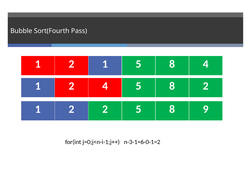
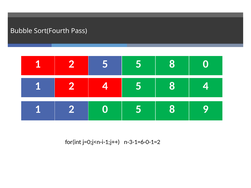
1 2 1: 1 -> 5 (105, 64)
8 4: 4 -> 0 (206, 64)
8 2: 2 -> 4 (206, 86)
2 2: 2 -> 0 (105, 109)
